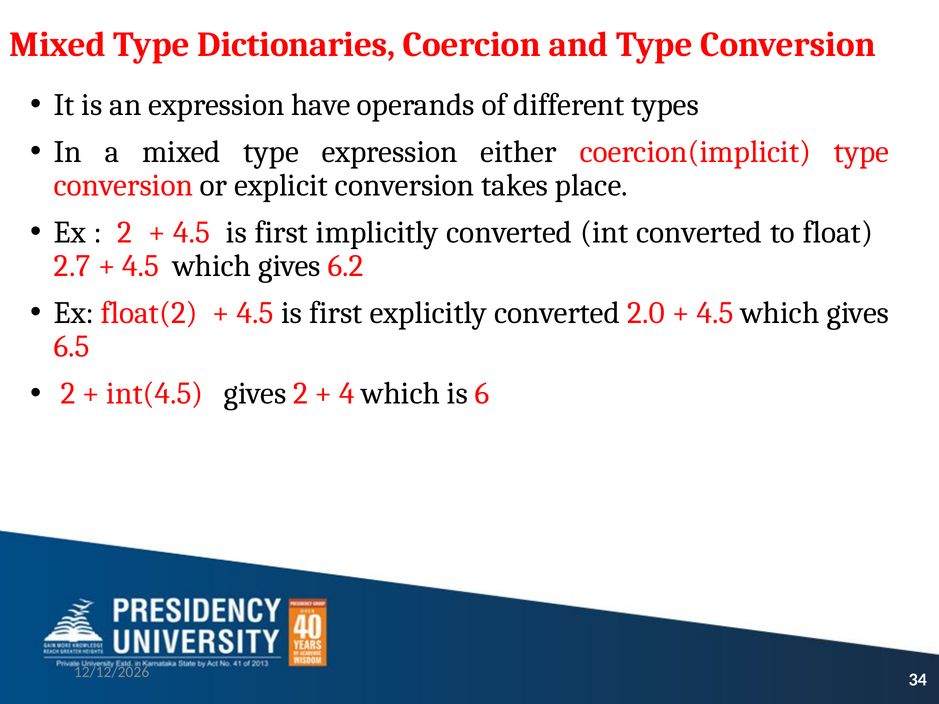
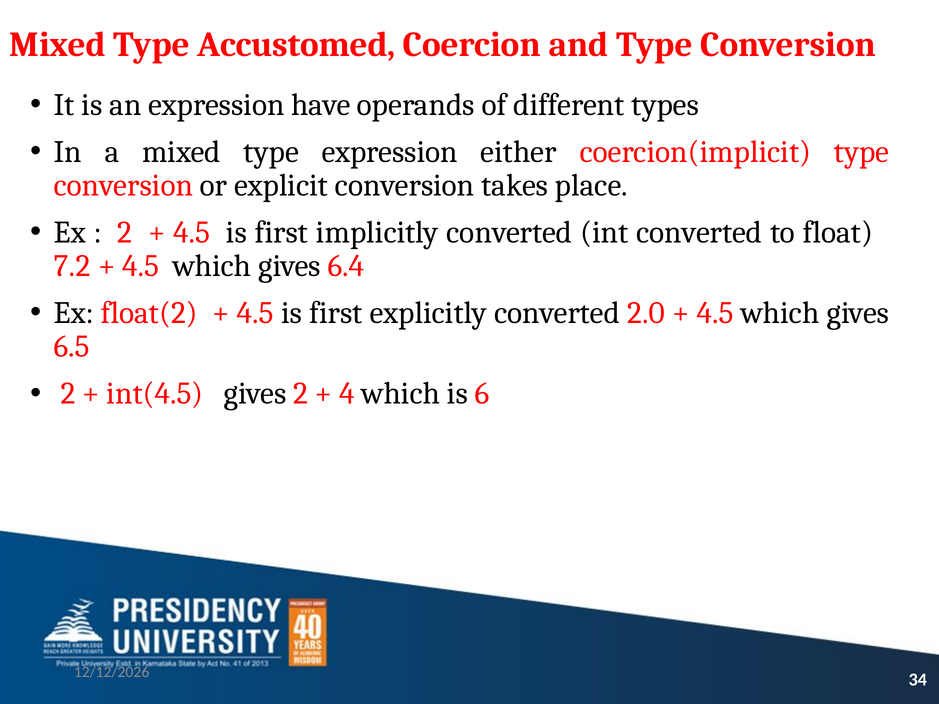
Dictionaries: Dictionaries -> Accustomed (296, 45)
2.7: 2.7 -> 7.2 (72, 266)
6.2: 6.2 -> 6.4 (346, 266)
